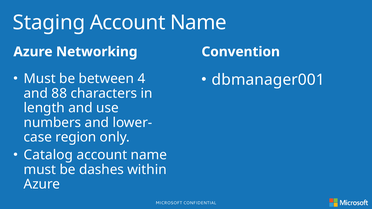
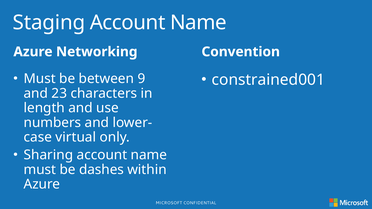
4: 4 -> 9 (141, 79)
dbmanager001: dbmanager001 -> constrained001 (268, 80)
88: 88 -> 23 (59, 93)
region: region -> virtual (76, 137)
Catalog: Catalog -> Sharing (48, 155)
